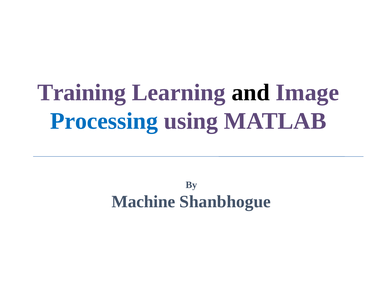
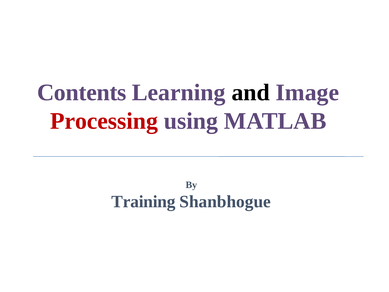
Training: Training -> Contents (82, 92)
Processing colour: blue -> red (104, 121)
Machine: Machine -> Training (144, 201)
